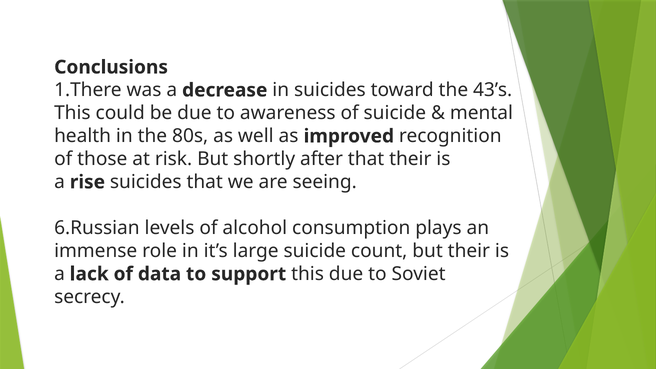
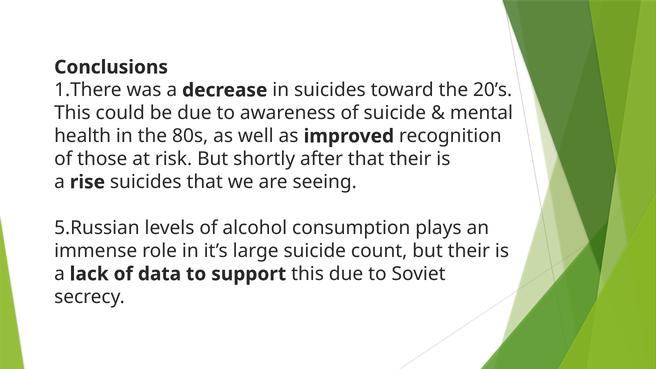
43’s: 43’s -> 20’s (493, 90)
6.Russian: 6.Russian -> 5.Russian (97, 228)
